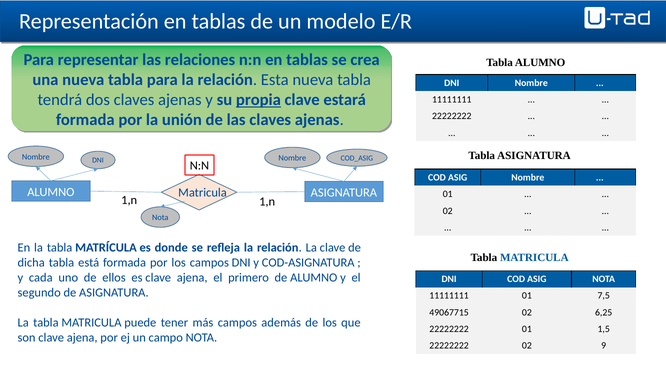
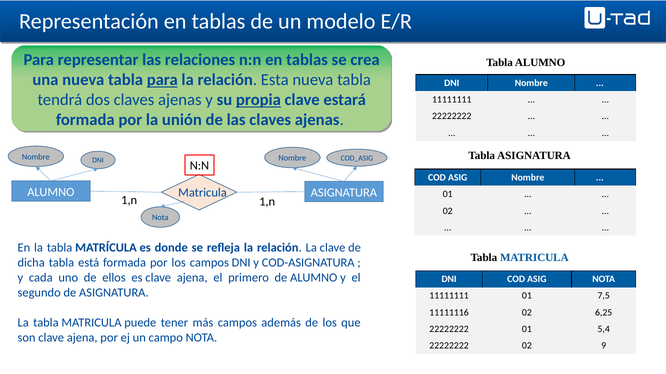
para underline: none -> present (162, 80)
49067715: 49067715 -> 11111116 (449, 313)
1,5: 1,5 -> 5,4 (604, 330)
